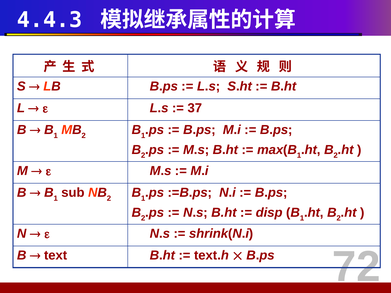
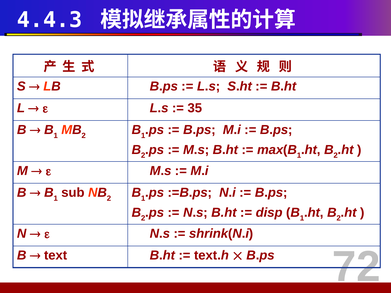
37: 37 -> 35 (195, 108)
